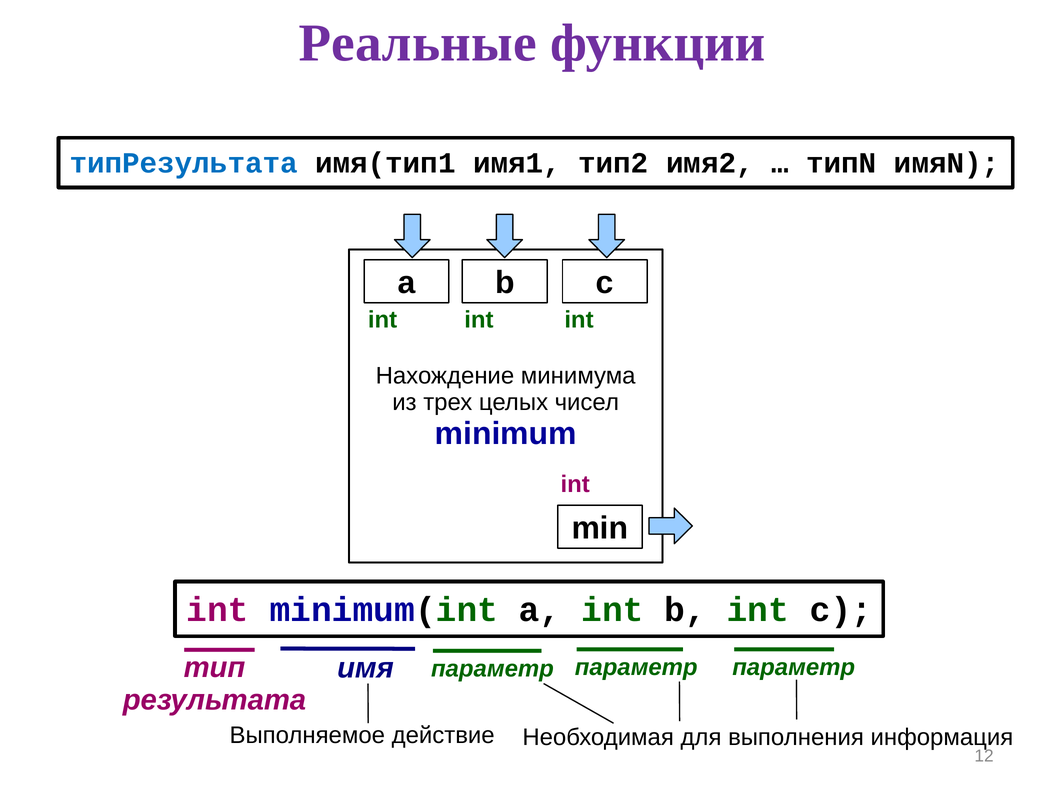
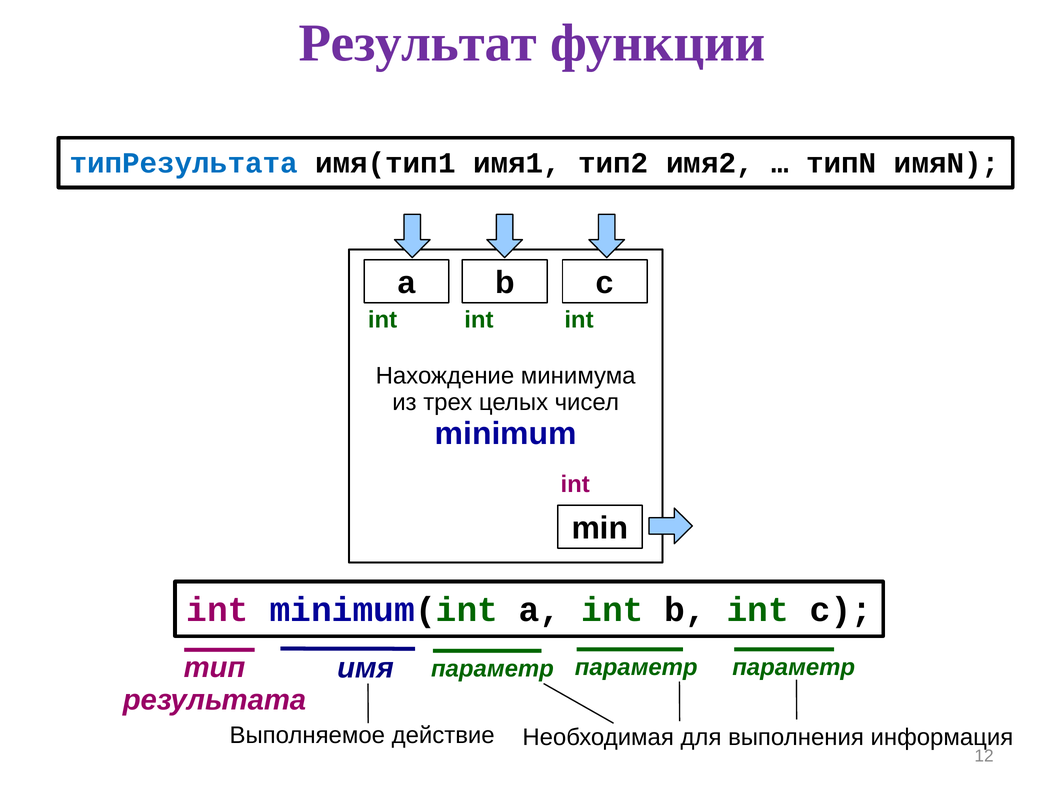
Реальные: Реальные -> Результат (418, 43)
